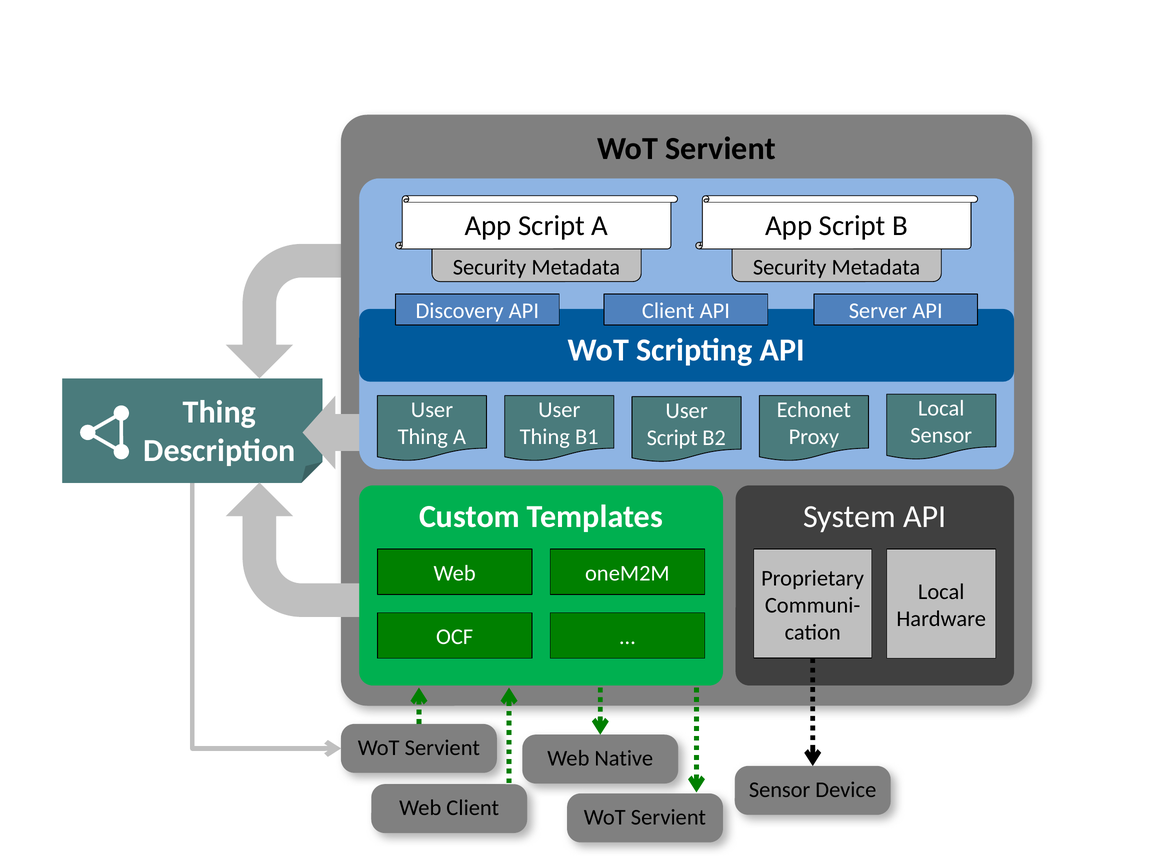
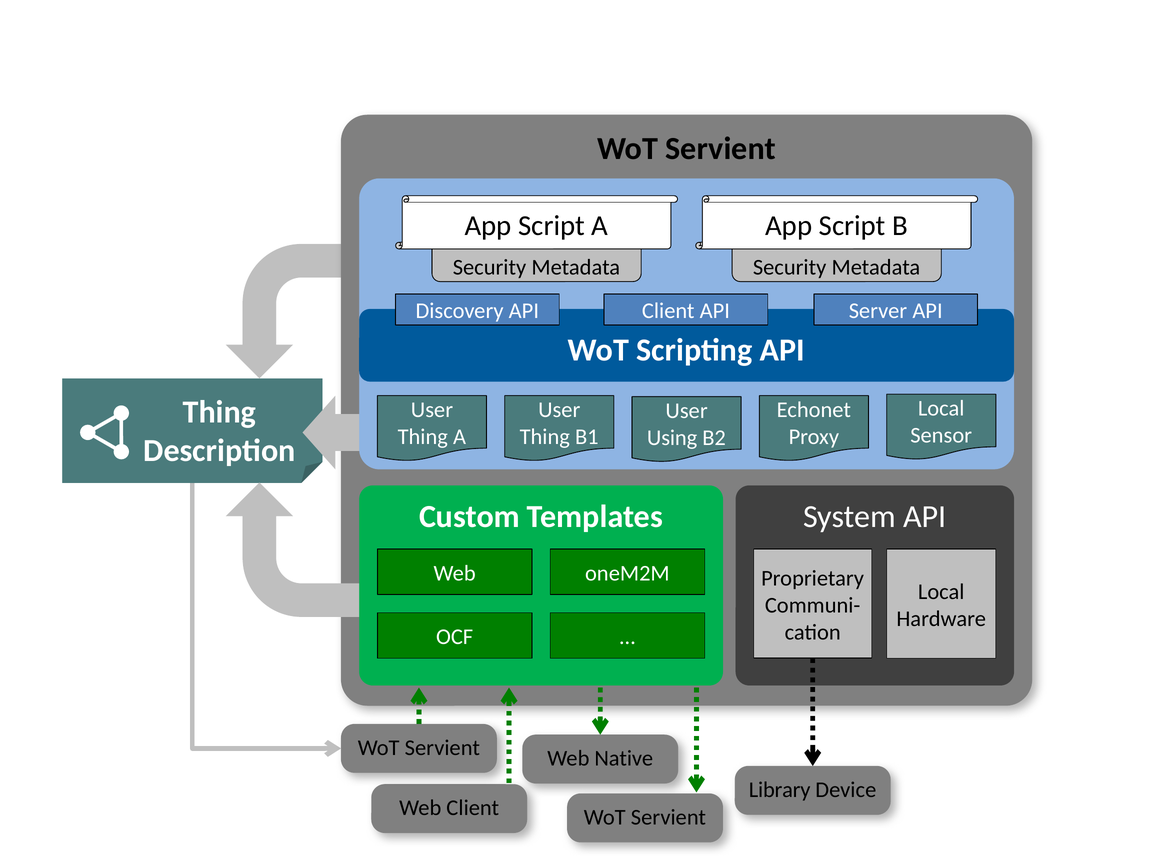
Script: Script -> Using (672, 438)
Sensor: Sensor -> Library (780, 790)
